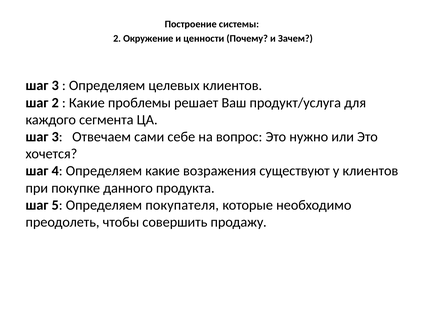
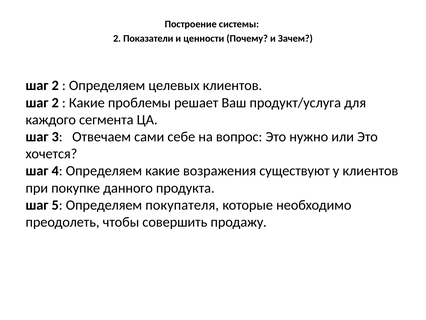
Окружение: Окружение -> Показатели (148, 39)
3: 3 -> 2 (55, 85)
